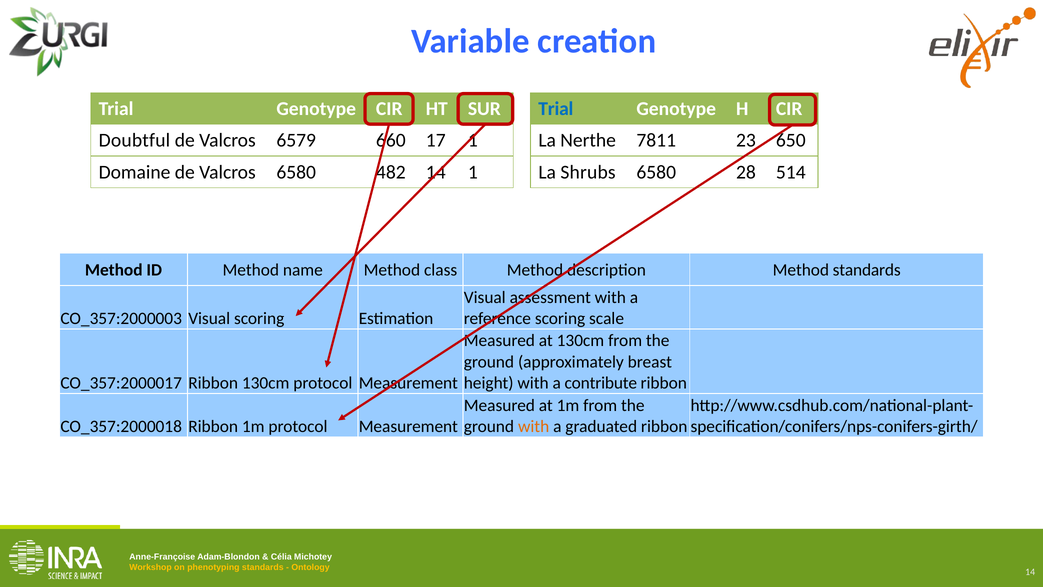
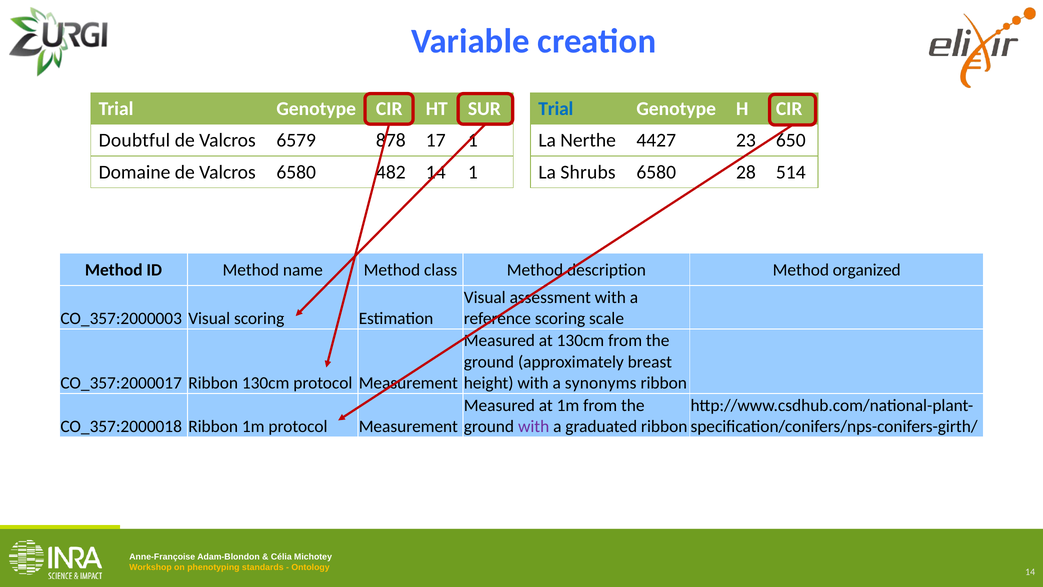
660: 660 -> 878 (391, 140)
7811: 7811 -> 4427 (656, 140)
Method standards: standards -> organized (867, 270)
contribute: contribute -> synonyms (601, 383)
with colour: orange -> purple (534, 426)
